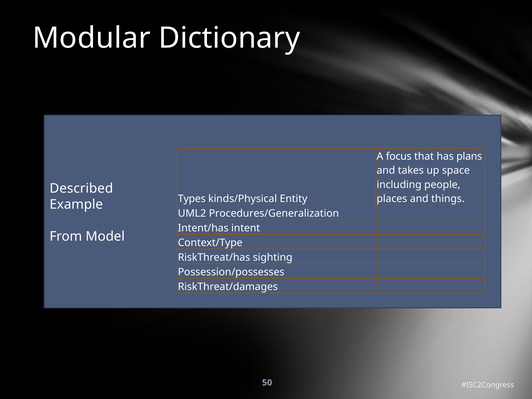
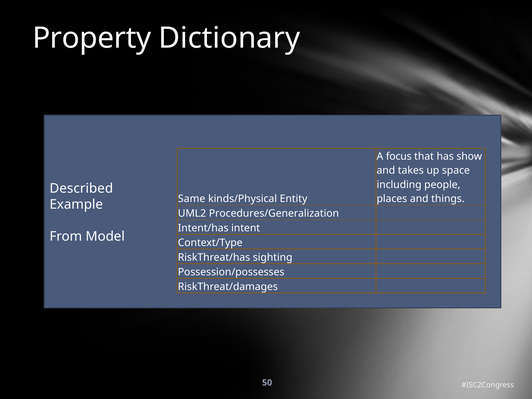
Modular: Modular -> Property (92, 38)
plans: plans -> show (469, 156)
Types: Types -> Same (192, 199)
